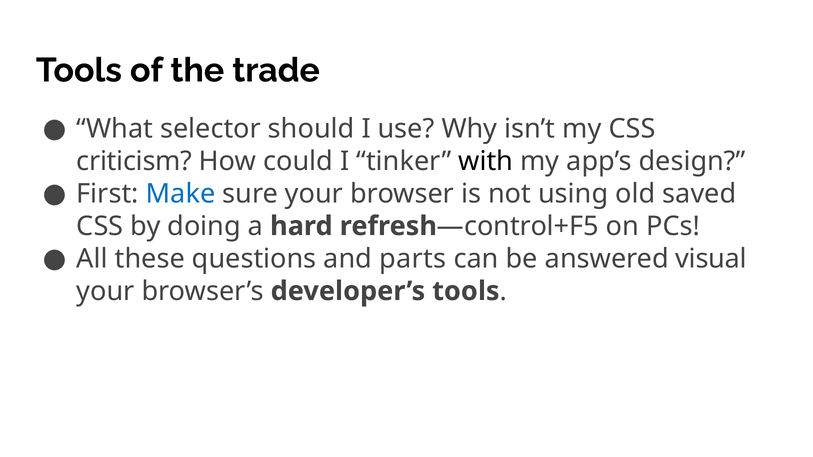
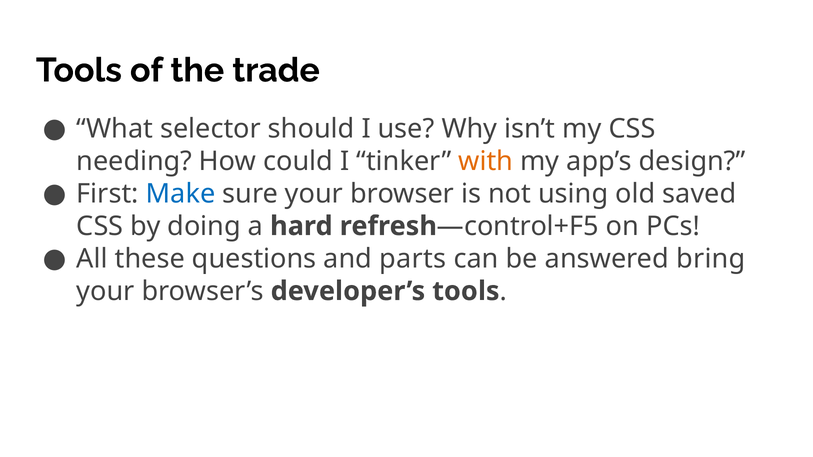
criticism: criticism -> needing (134, 161)
with colour: black -> orange (486, 161)
visual: visual -> bring (711, 259)
